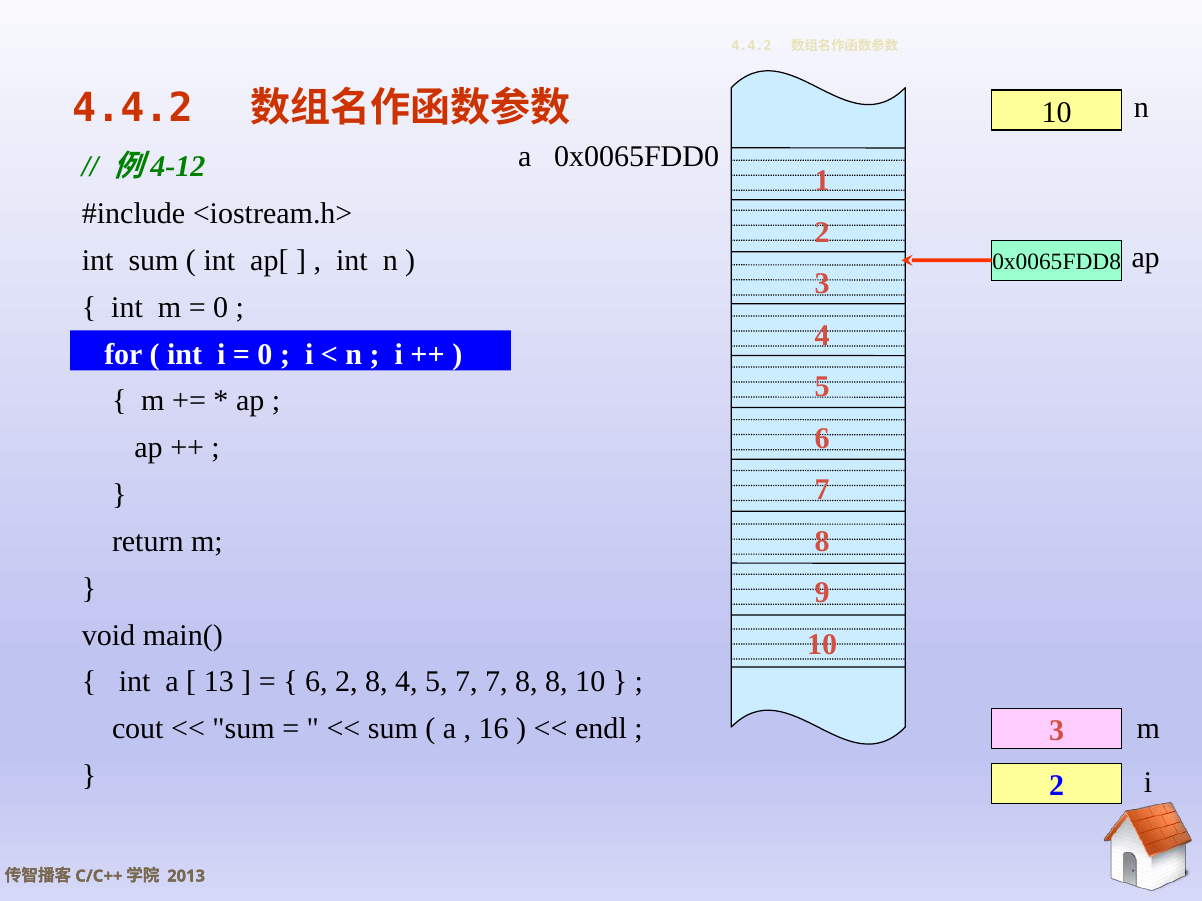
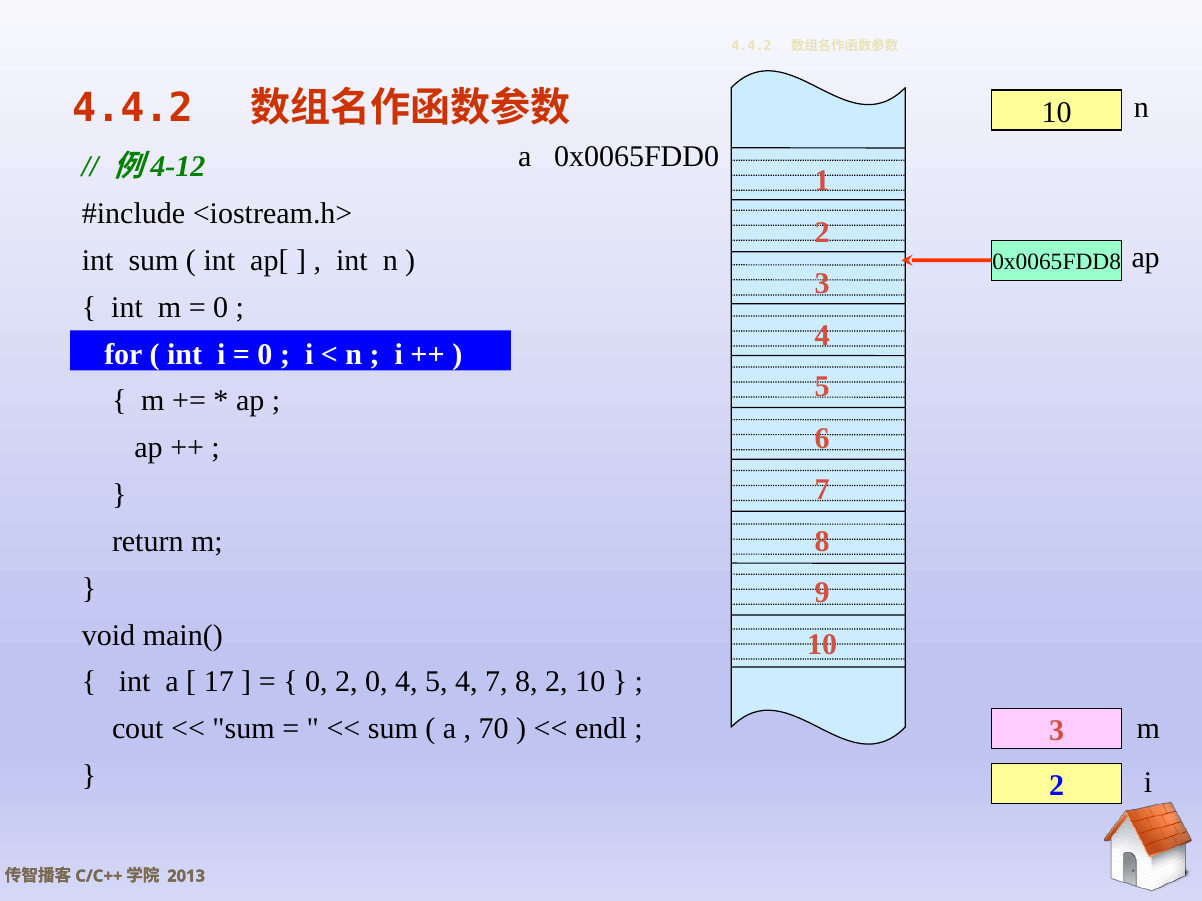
13: 13 -> 17 (219, 682)
6: 6 -> 0 (316, 682)
2 8: 8 -> 0 (376, 682)
5 7: 7 -> 4 (466, 682)
8 8: 8 -> 2 (556, 682)
16: 16 -> 70 (494, 729)
